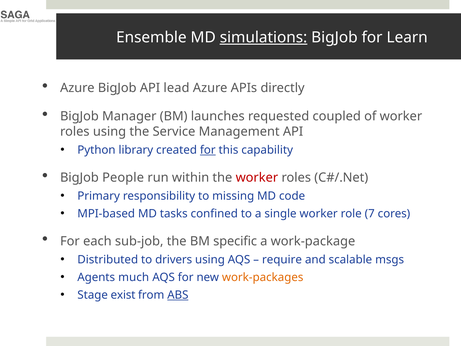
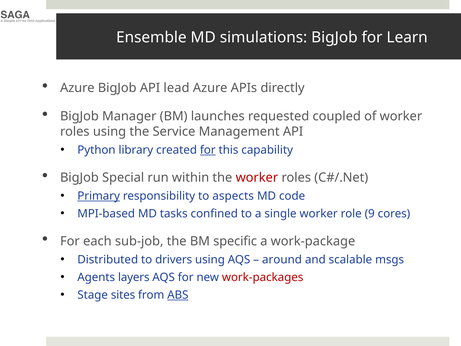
simulations underline: present -> none (264, 37)
People: People -> Special (123, 177)
Primary underline: none -> present (99, 196)
missing: missing -> aspects (233, 196)
7: 7 -> 9 (370, 213)
require: require -> around (282, 259)
much: much -> layers (134, 277)
work-packages colour: orange -> red (263, 277)
exist: exist -> sites (123, 295)
